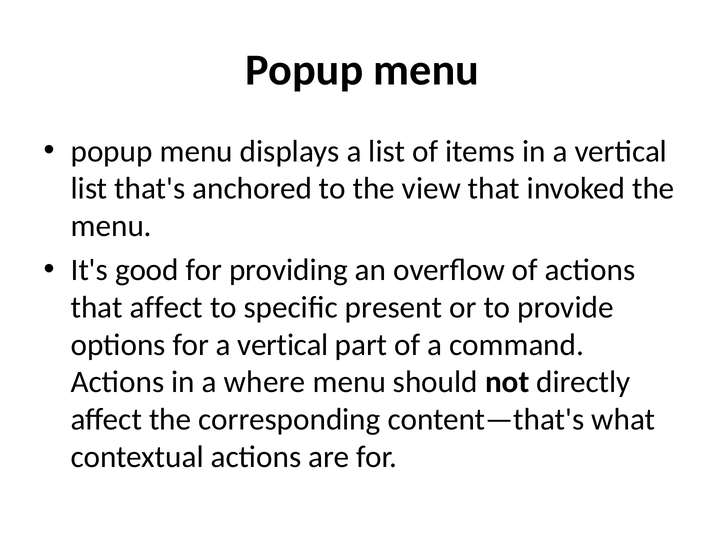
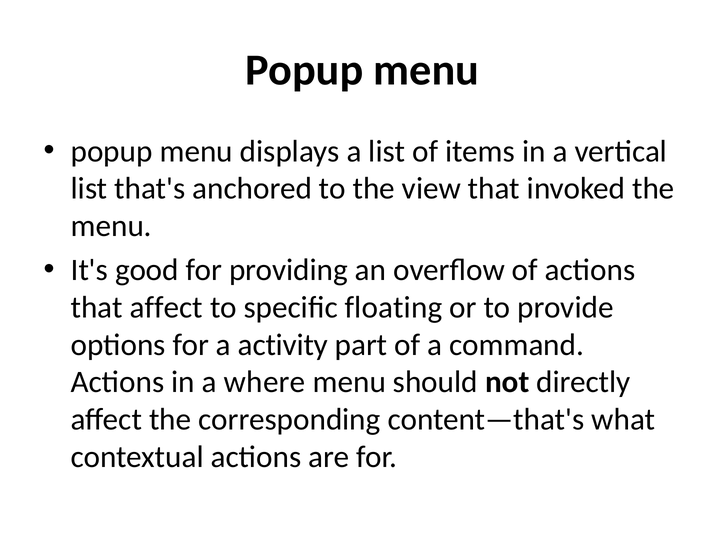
present: present -> floating (393, 308)
for a vertical: vertical -> activity (283, 345)
